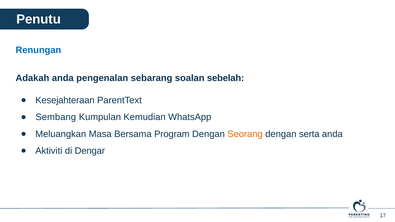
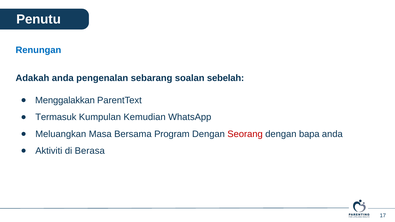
Kesejahteraan: Kesejahteraan -> Menggalakkan (65, 100)
Sembang: Sembang -> Termasuk (56, 117)
Seorang colour: orange -> red (245, 134)
serta: serta -> bapa (309, 134)
Dengar: Dengar -> Berasa (90, 151)
